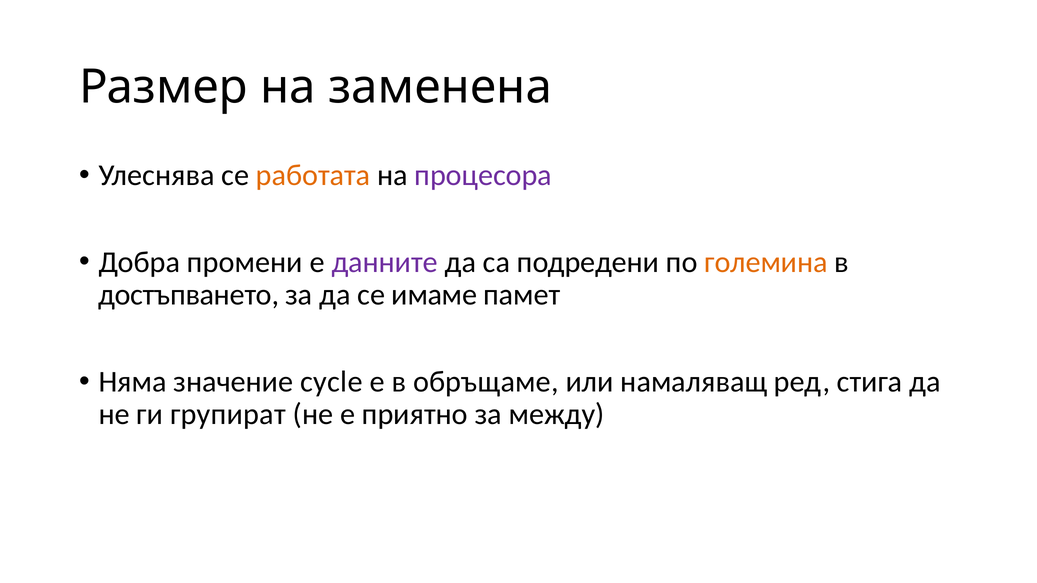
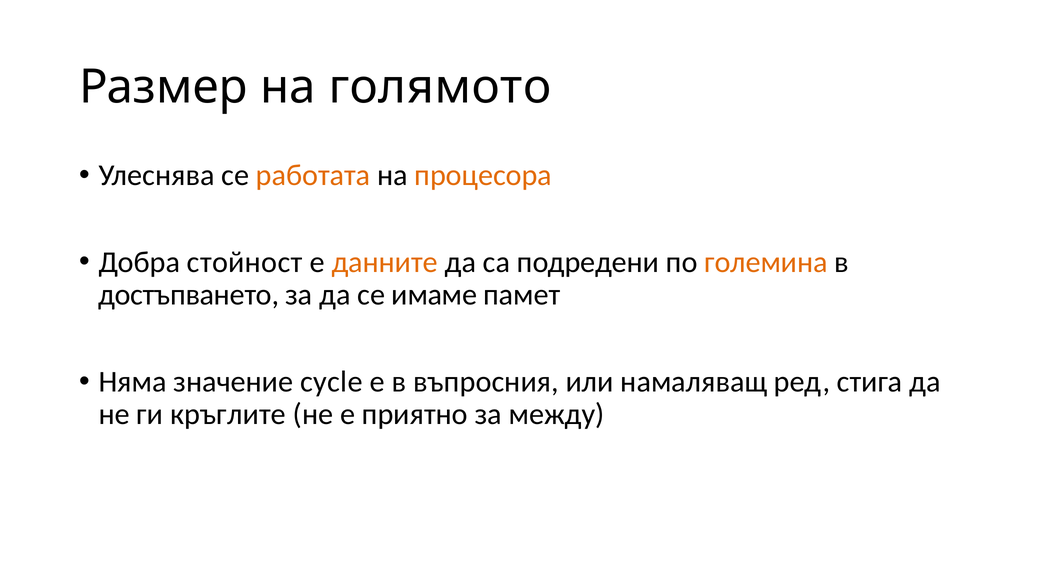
заменена: заменена -> голямото (440, 87)
процесора colour: purple -> orange (483, 175)
промени: промени -> стойност (245, 262)
данните colour: purple -> orange (385, 262)
обръщаме: обръщаме -> въпросния (486, 382)
групират: групират -> кръглите (228, 415)
